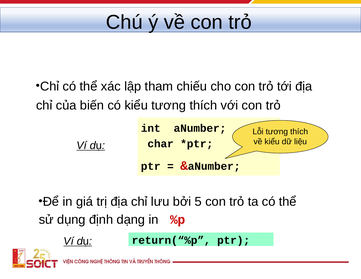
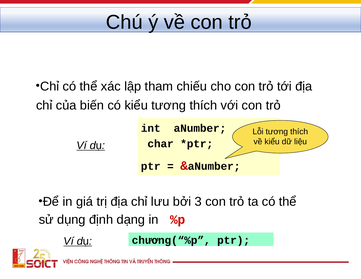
5: 5 -> 3 (198, 202)
return(“%p: return(“%p -> chương(“%p (171, 240)
